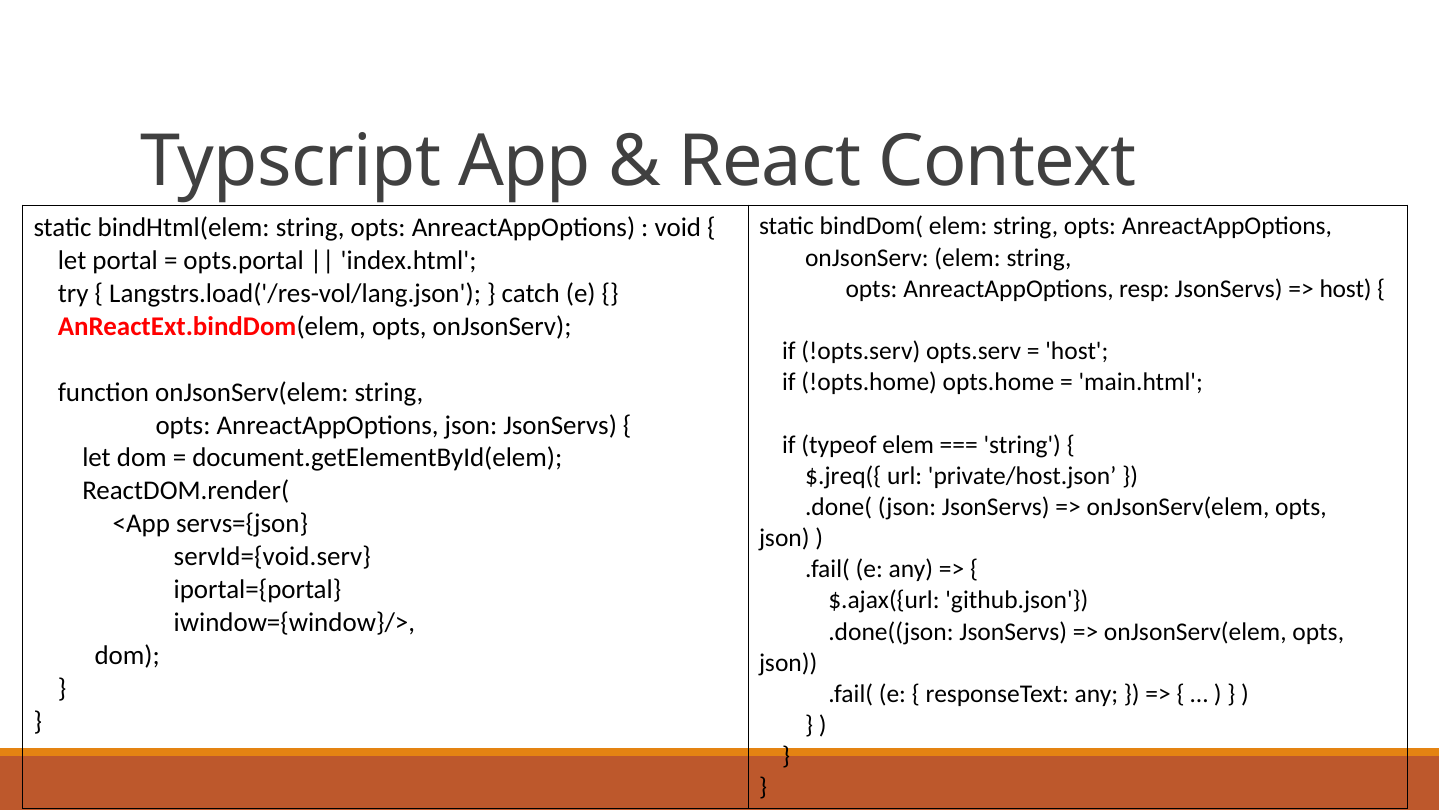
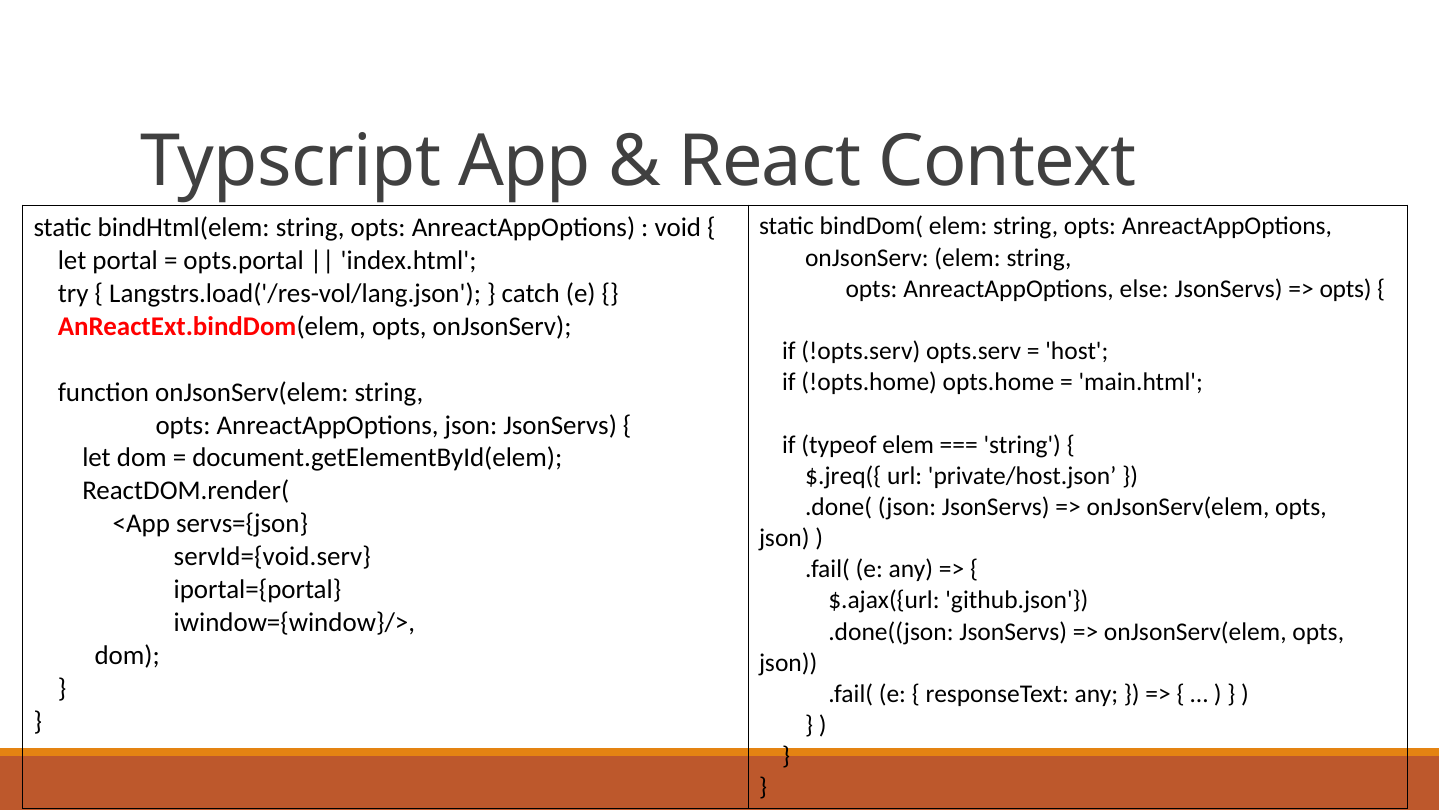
resp: resp -> else (1144, 289)
host: host -> opts (1346, 289)
